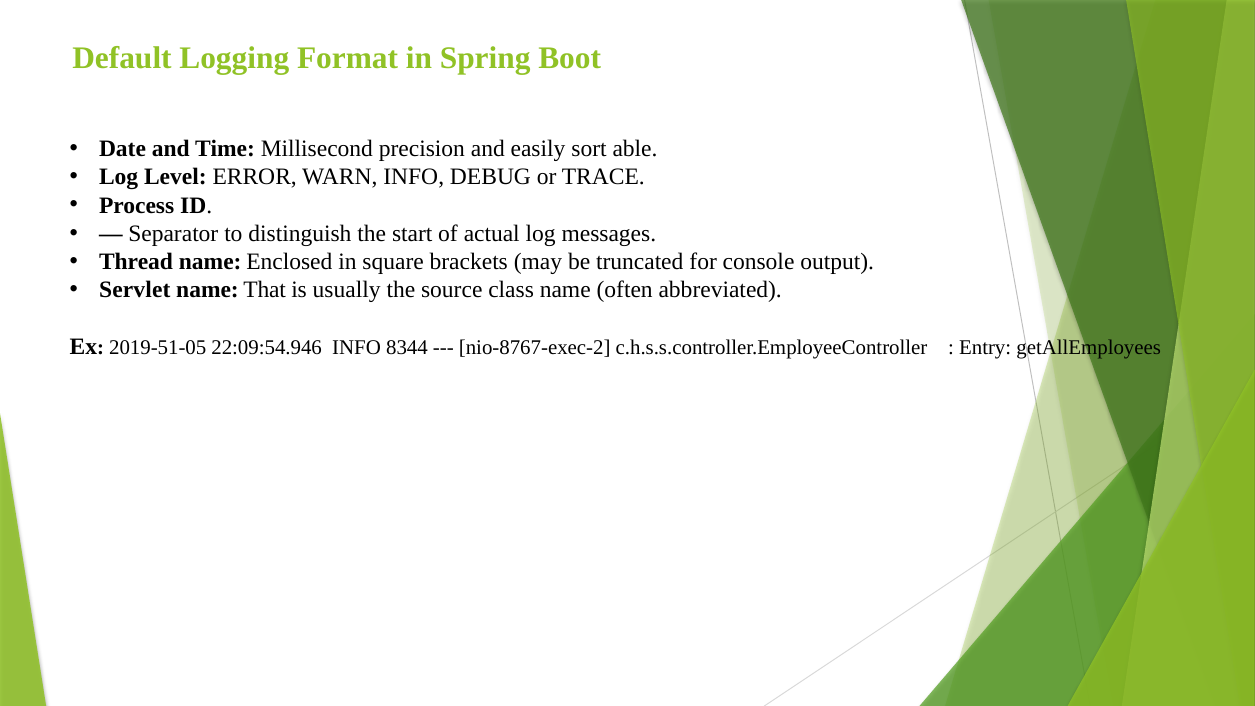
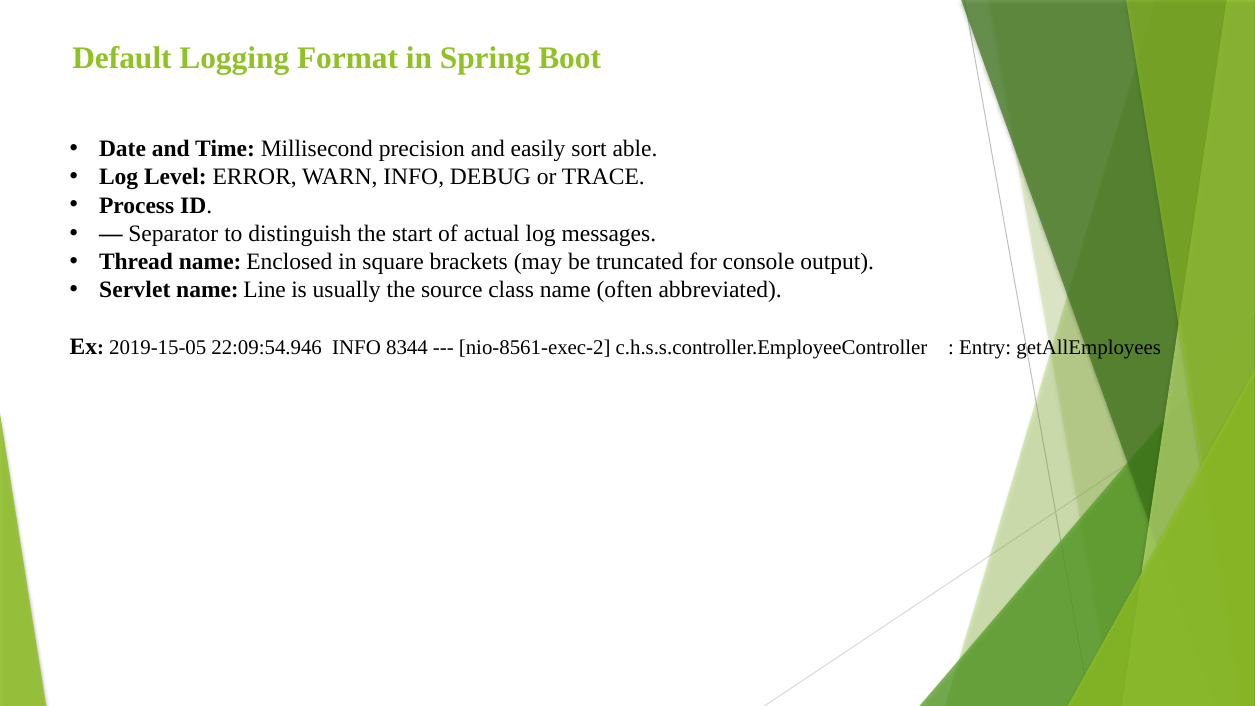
That: That -> Line (265, 290)
2019-51-05: 2019-51-05 -> 2019-15-05 (158, 347)
nio-8767-exec-2: nio-8767-exec-2 -> nio-8561-exec-2 (535, 347)
